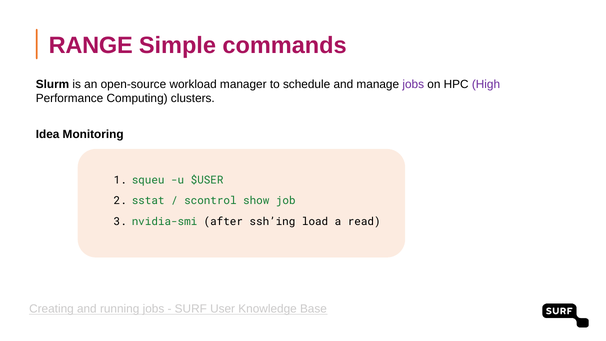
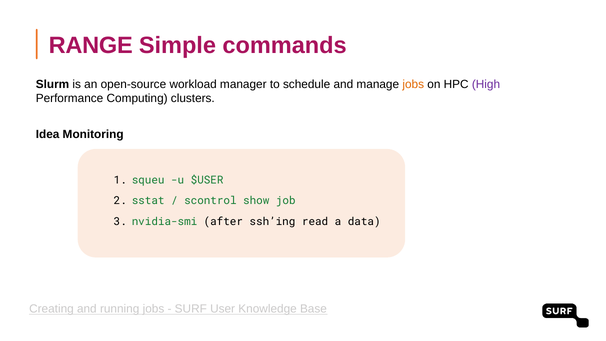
jobs colour: purple -> orange (413, 84)
load: load -> read (315, 221)
read: read -> data (364, 221)
